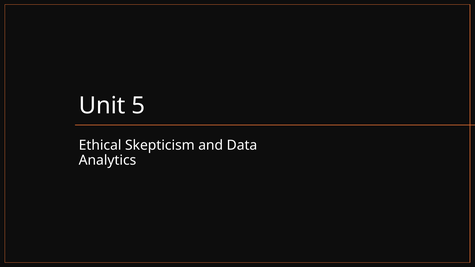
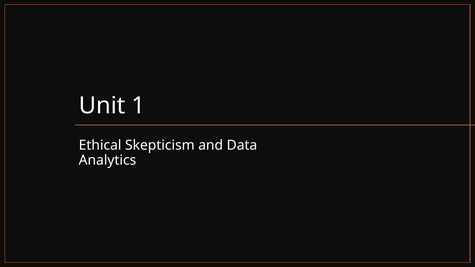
5: 5 -> 1 (138, 106)
